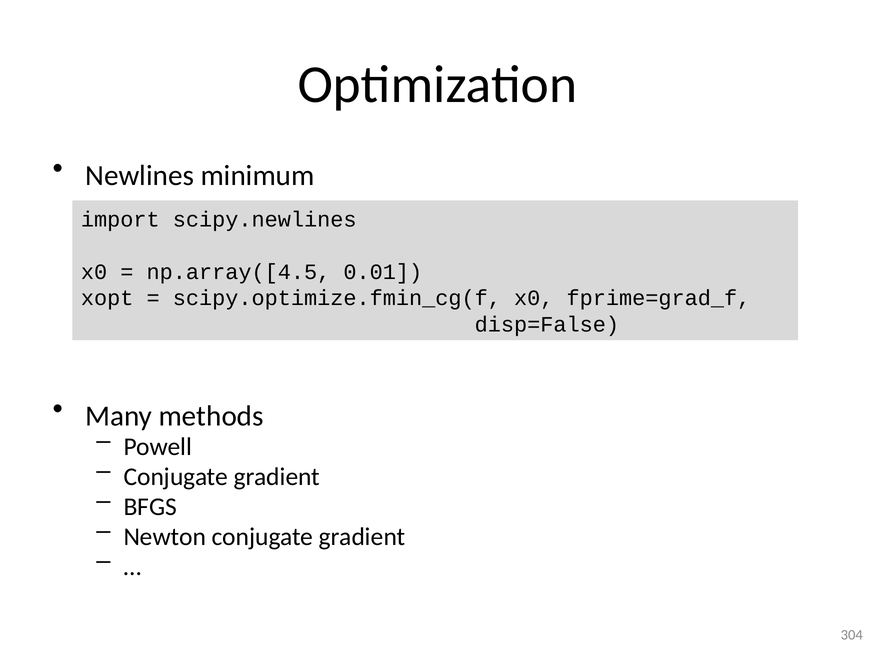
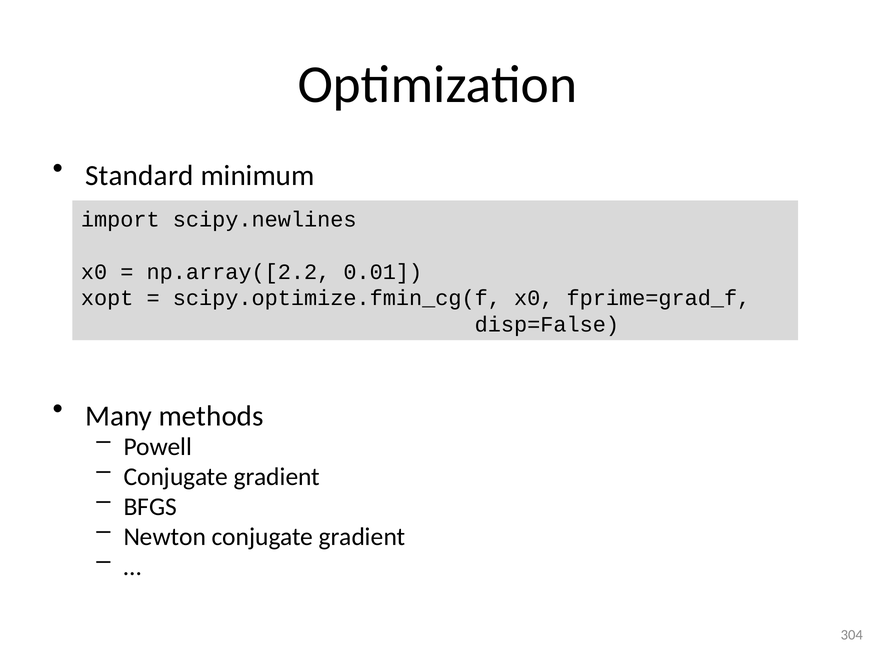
Newlines: Newlines -> Standard (140, 176)
np.array([4.5: np.array([4.5 -> np.array([2.2 (238, 272)
